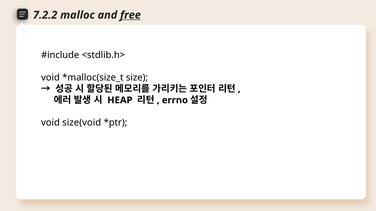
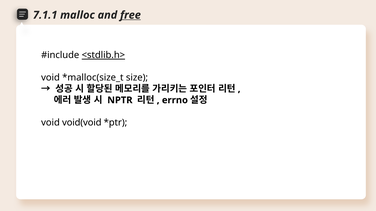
7.2.2: 7.2.2 -> 7.1.1 (45, 15)
<stdlib.h> underline: none -> present (103, 55)
HEAP: HEAP -> NPTR (120, 100)
size(void: size(void -> void(void (82, 123)
